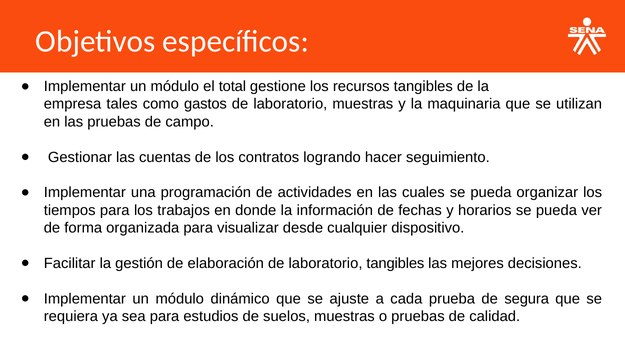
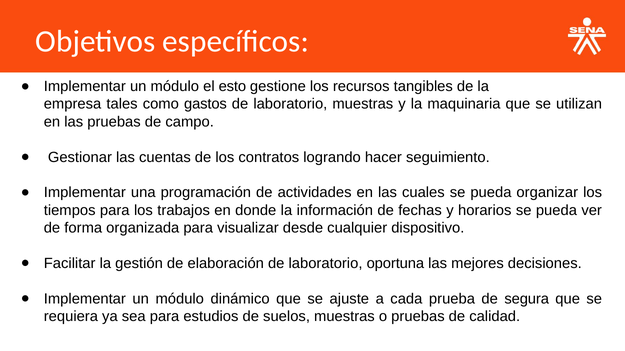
total: total -> esto (232, 87)
laboratorio tangibles: tangibles -> oportuna (395, 264)
